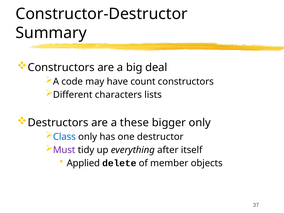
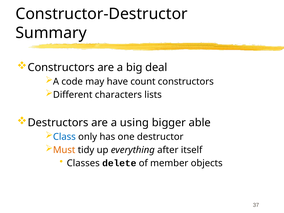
these: these -> using (134, 123)
bigger only: only -> able (200, 123)
Must colour: purple -> orange (64, 150)
Applied: Applied -> Classes (83, 163)
